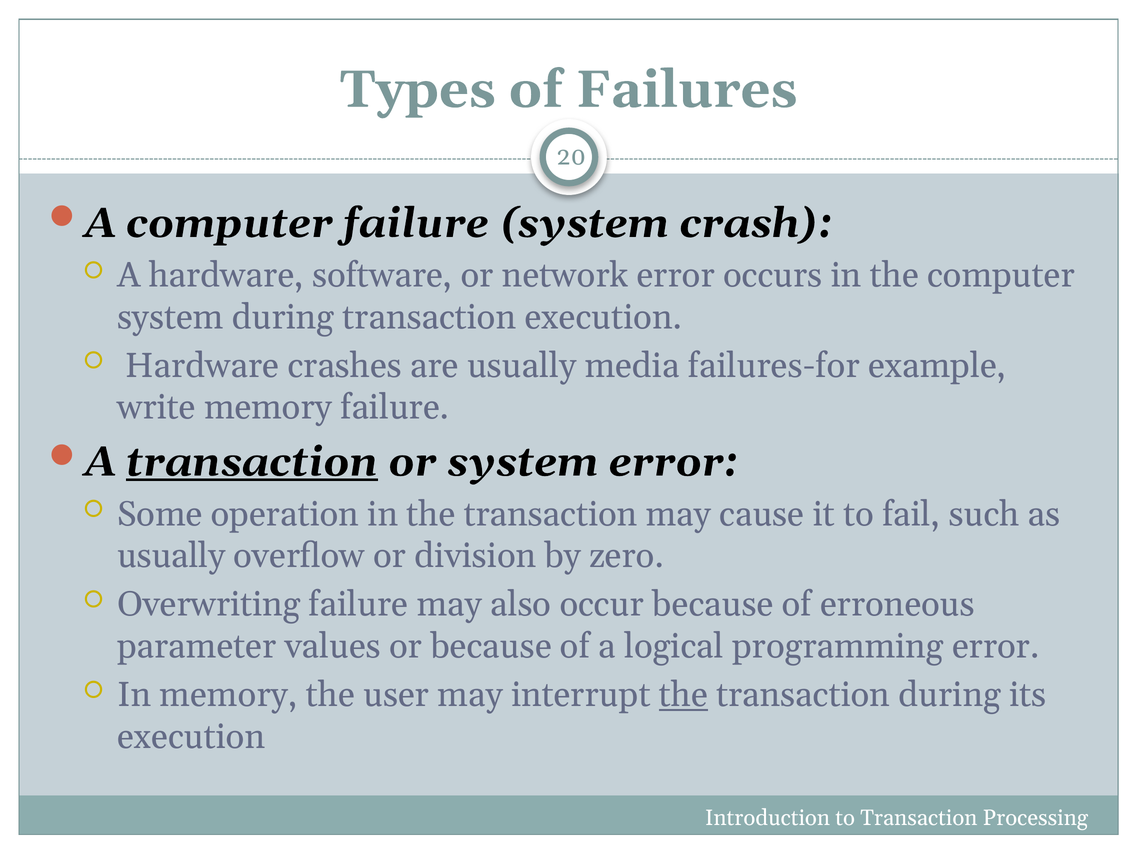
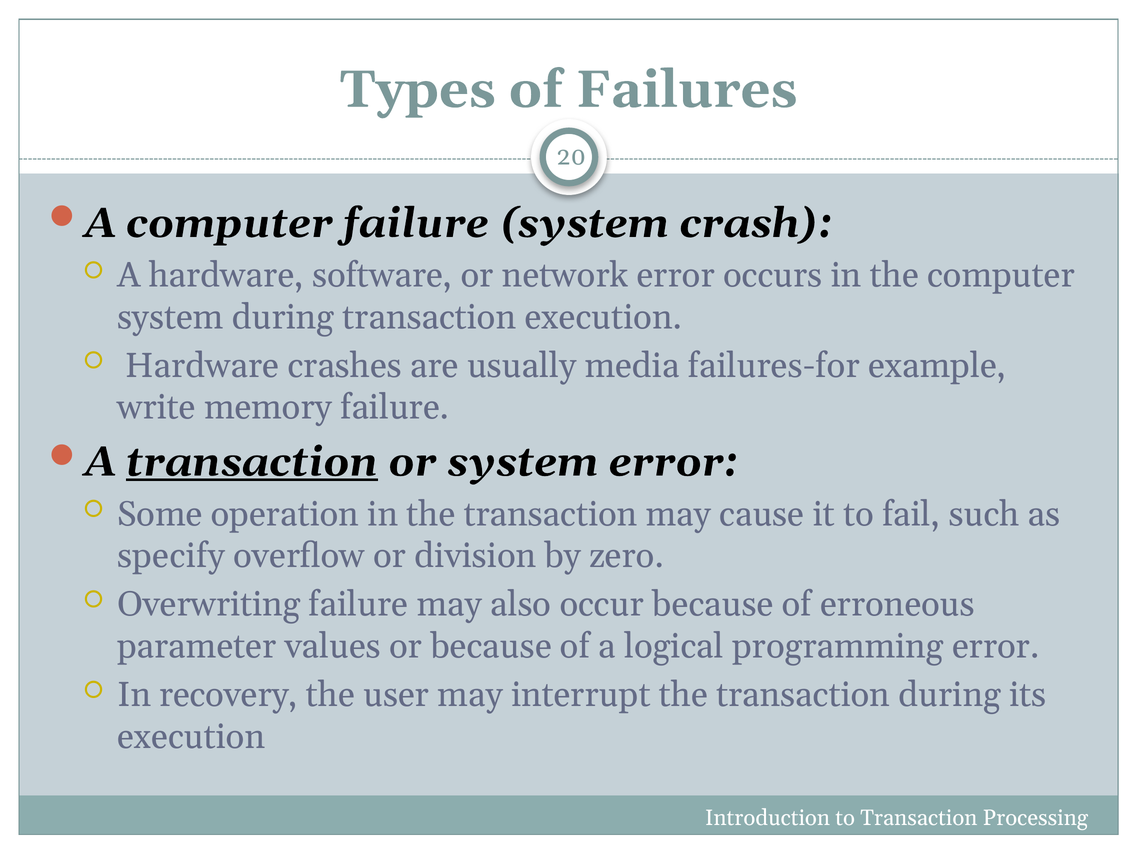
usually: usually -> specify (171, 555)
In memory: memory -> recovery (229, 694)
the underline: present -> none (683, 694)
